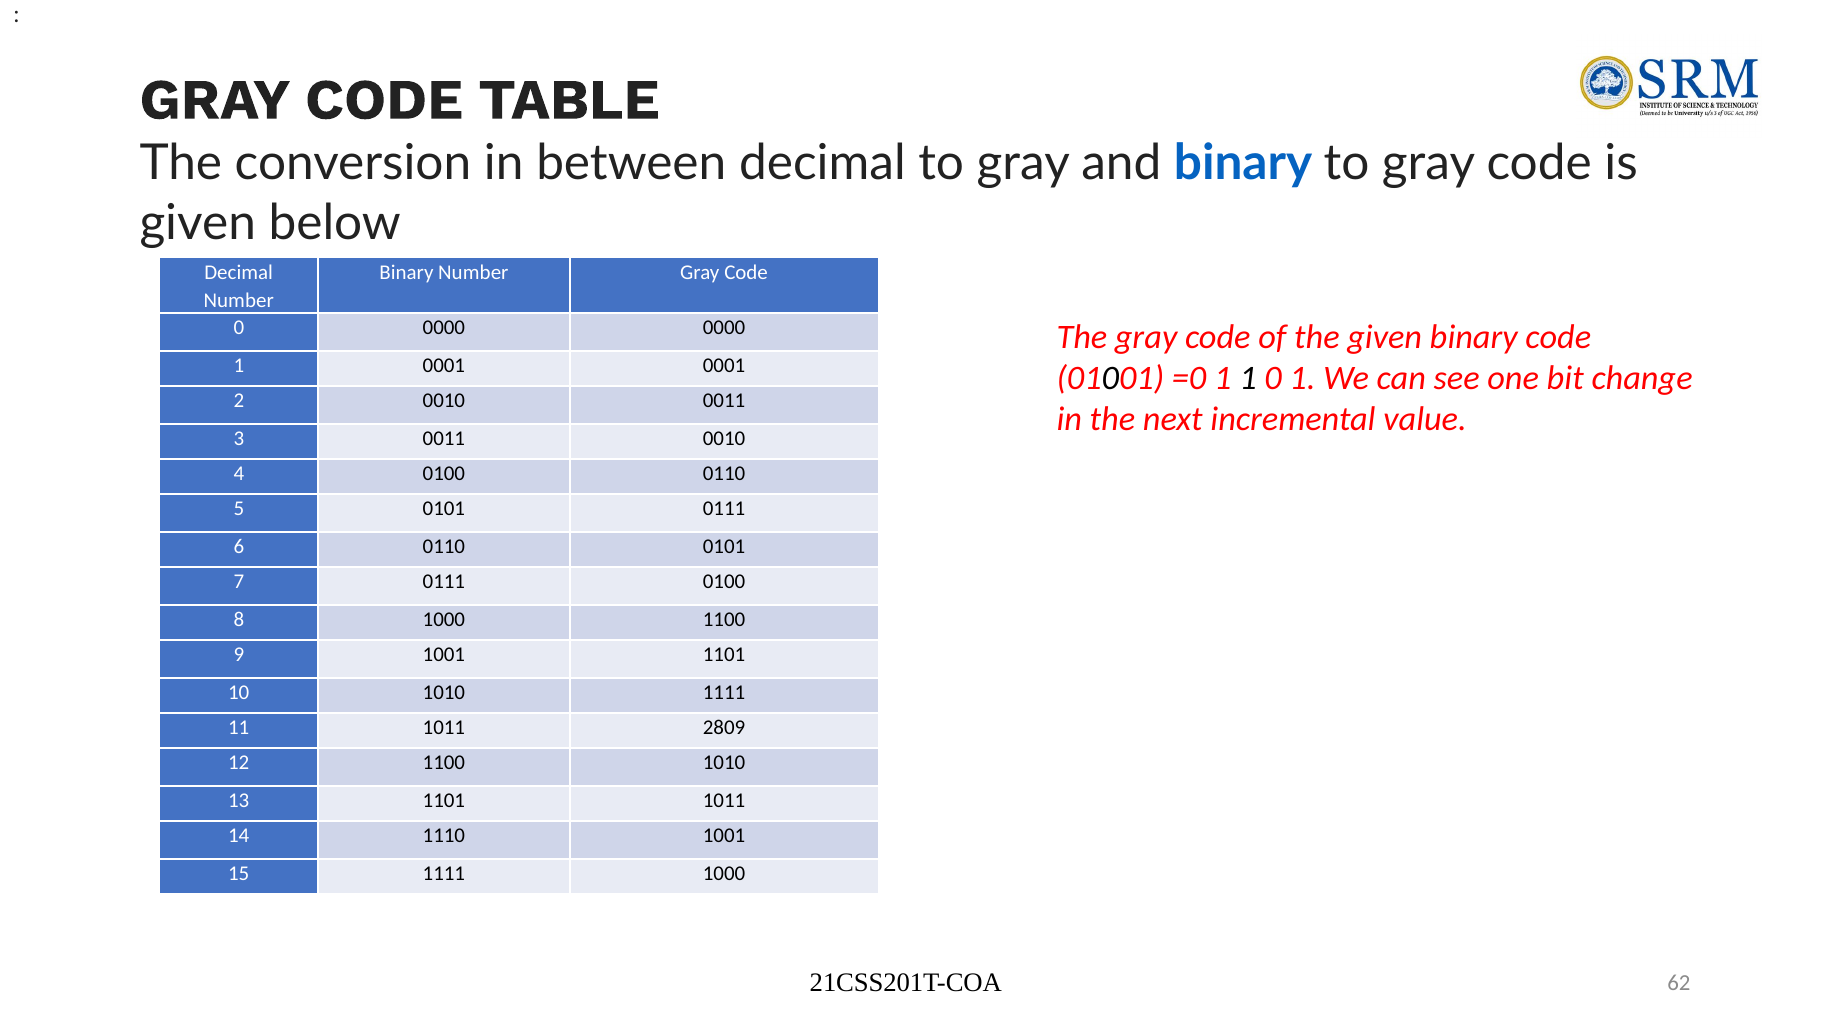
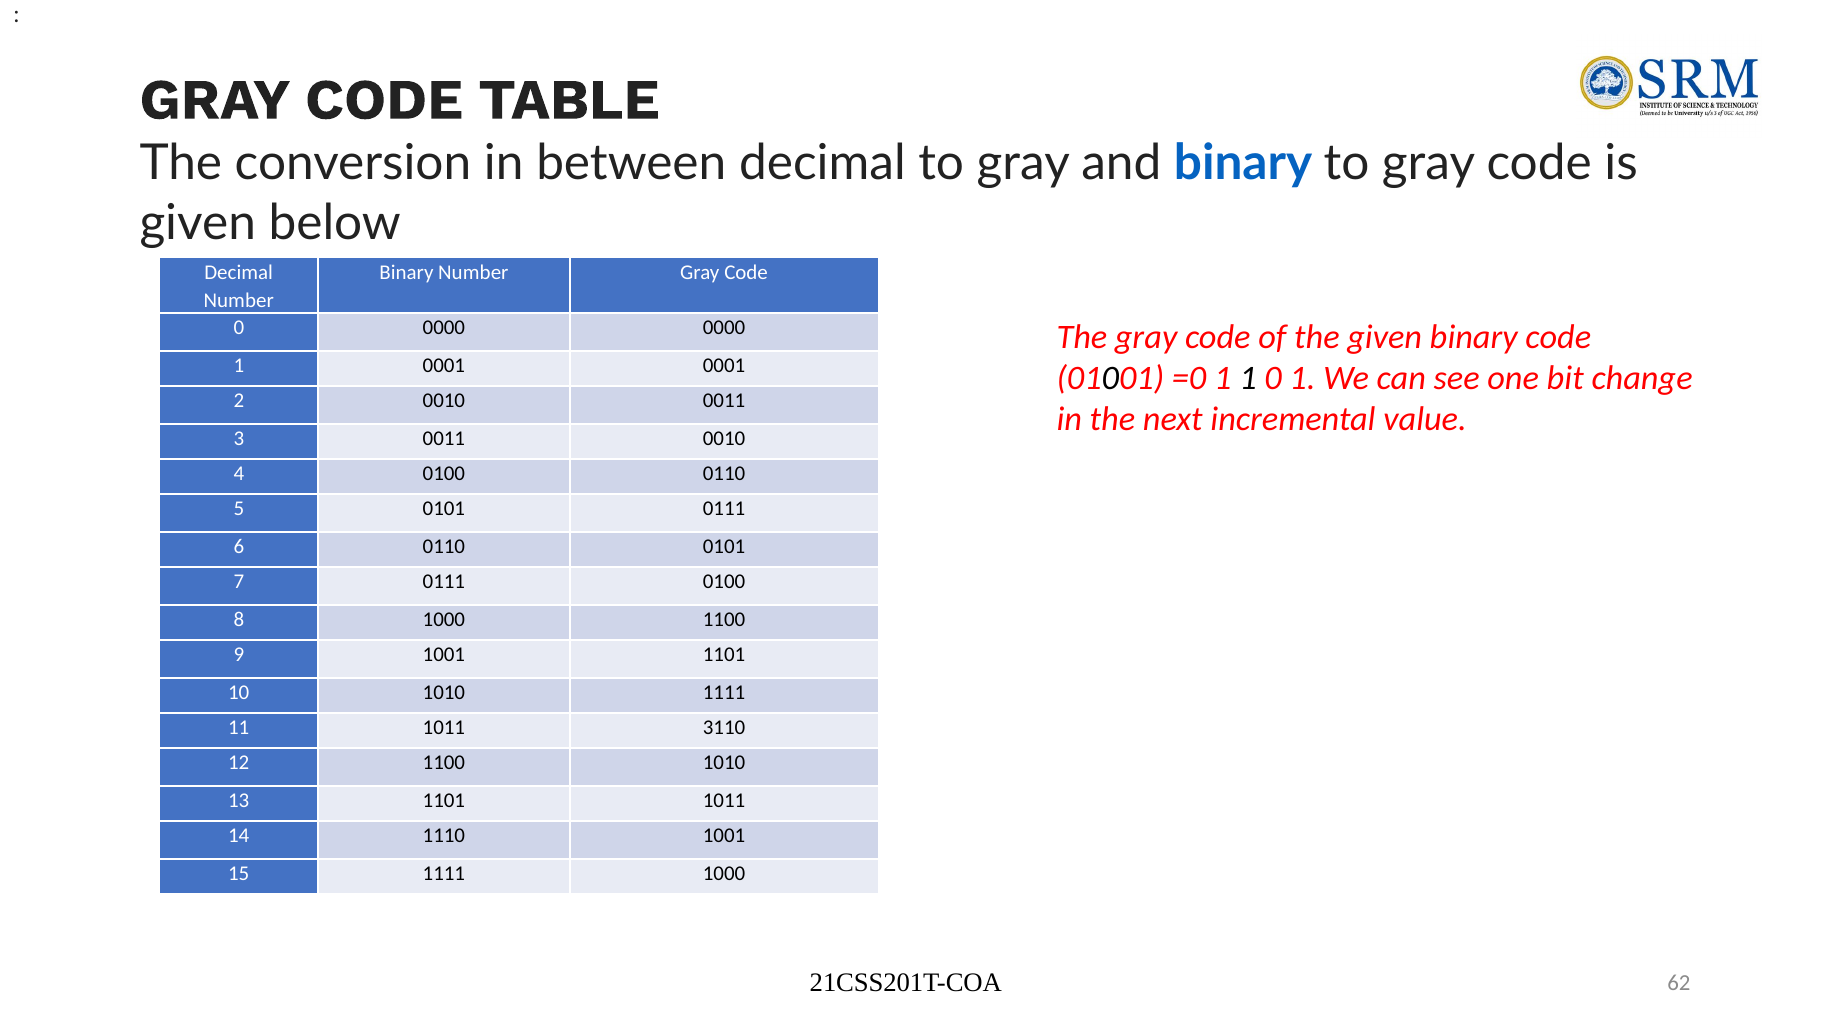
2809: 2809 -> 3110 (724, 728)
